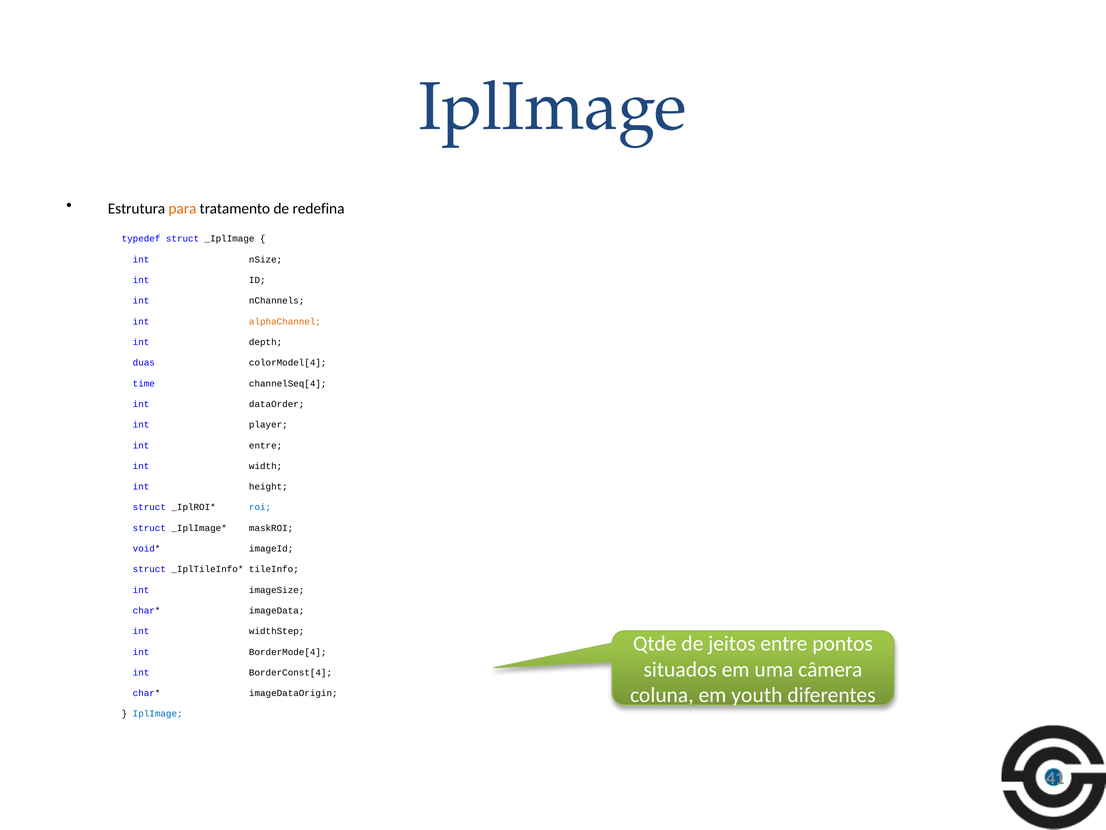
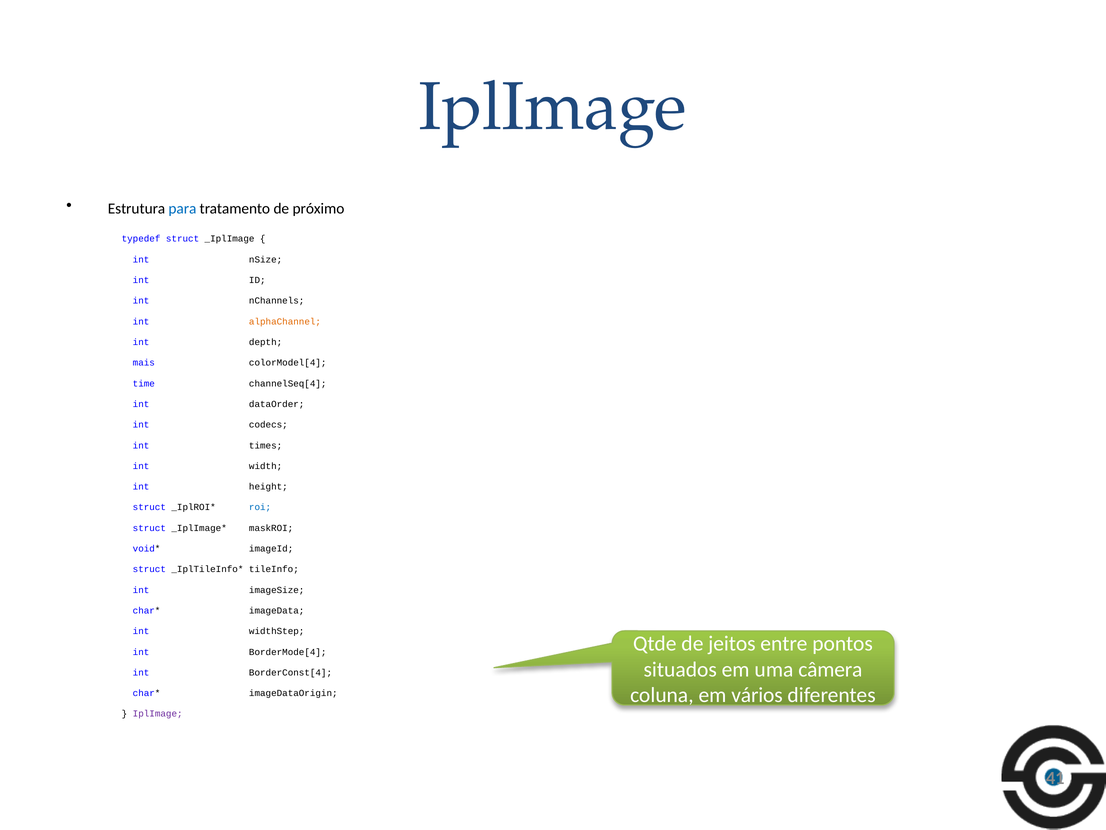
para colour: orange -> blue (182, 209)
redefina: redefina -> próximo (318, 209)
duas: duas -> mais (144, 363)
player: player -> codecs (268, 425)
int entre: entre -> times (266, 445)
youth: youth -> vários (757, 695)
IplImage colour: blue -> purple (158, 714)
